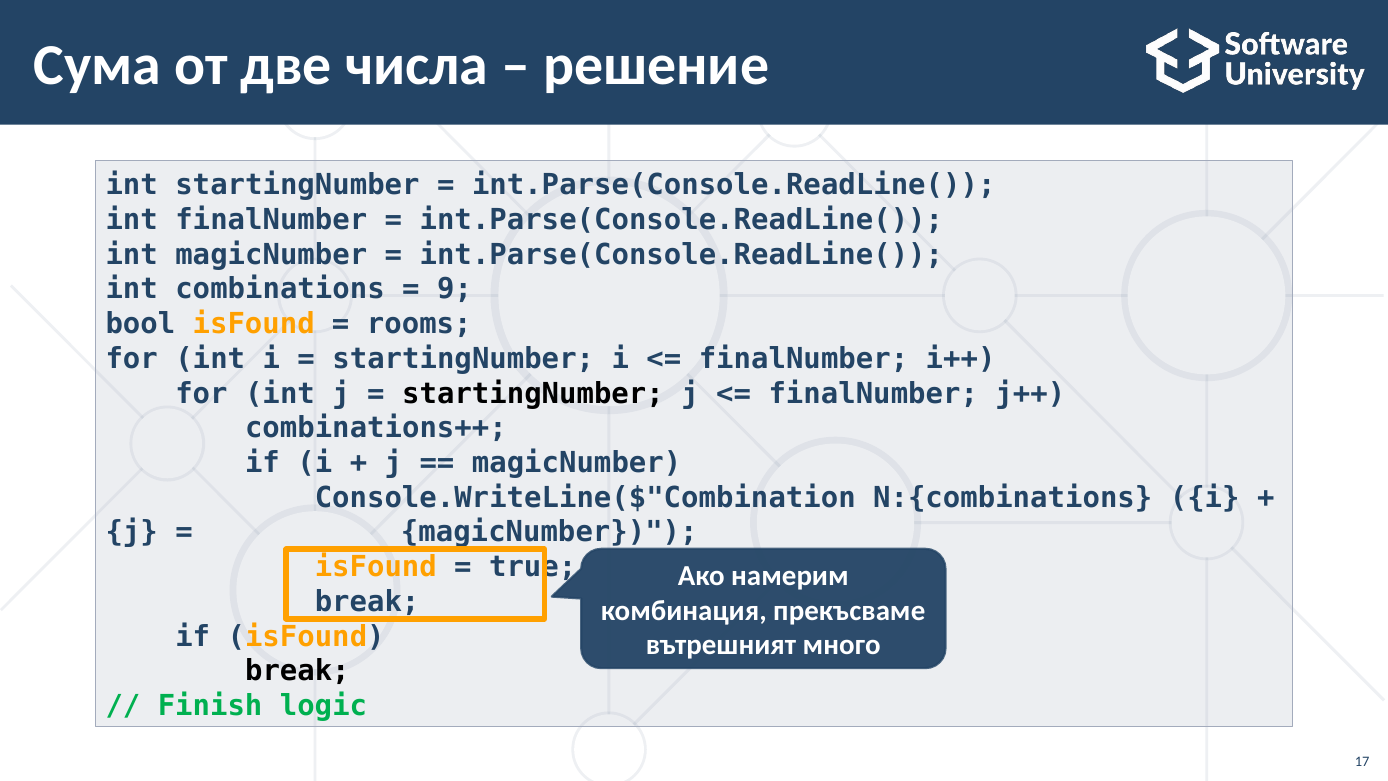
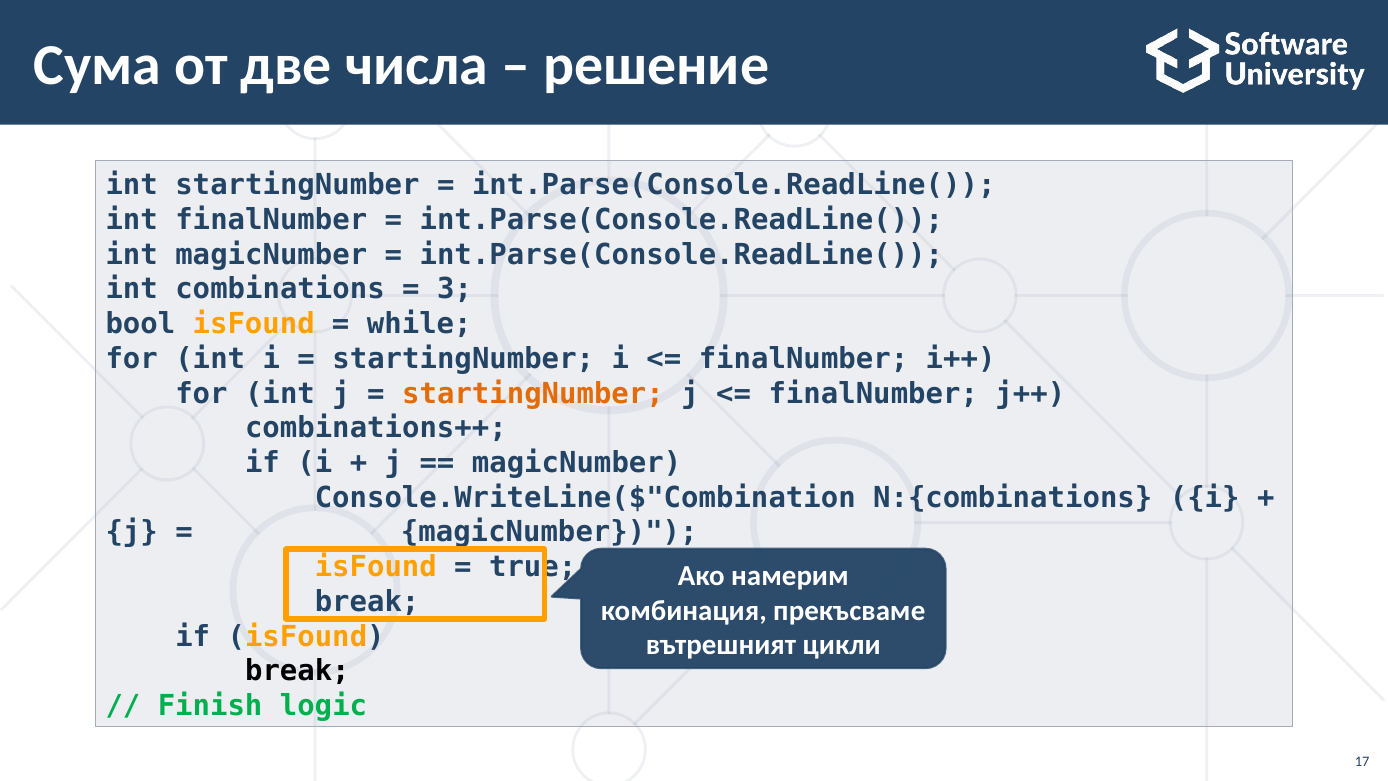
9: 9 -> 3 (455, 289)
rooms: rooms -> while (419, 324)
startingNumber colour: black -> orange (533, 393)
много: много -> цикли (842, 645)
